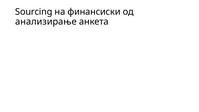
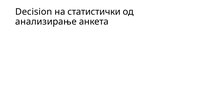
Sourcing: Sourcing -> Decision (34, 12)
финансиски: финансиски -> статистички (94, 12)
